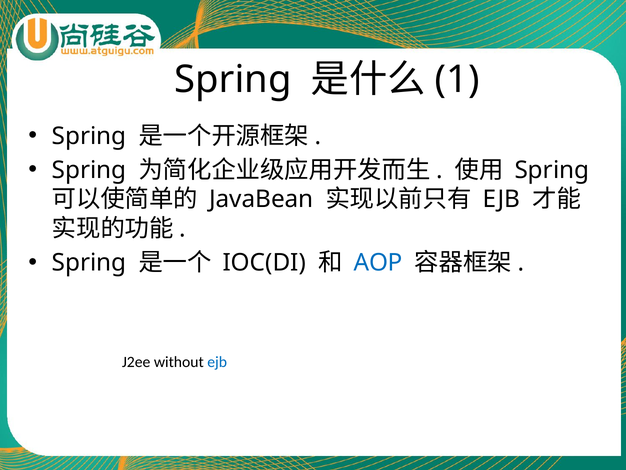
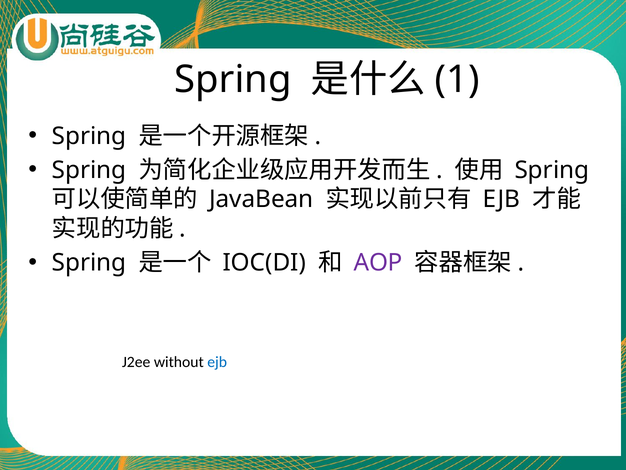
AOP colour: blue -> purple (378, 263)
